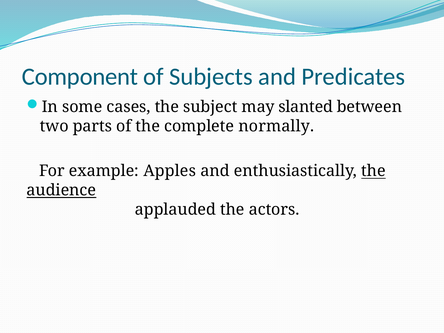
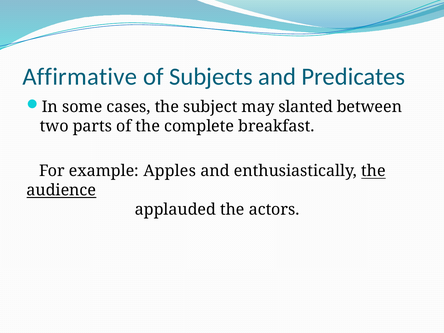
Component: Component -> Affirmative (80, 77)
normally: normally -> breakfast (276, 126)
